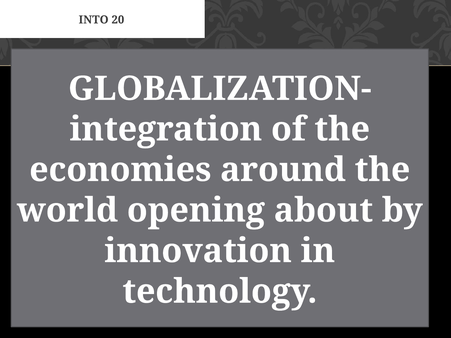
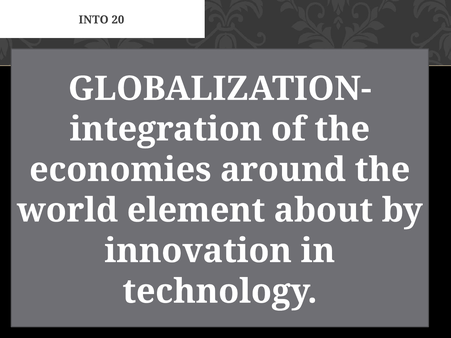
opening: opening -> element (196, 211)
